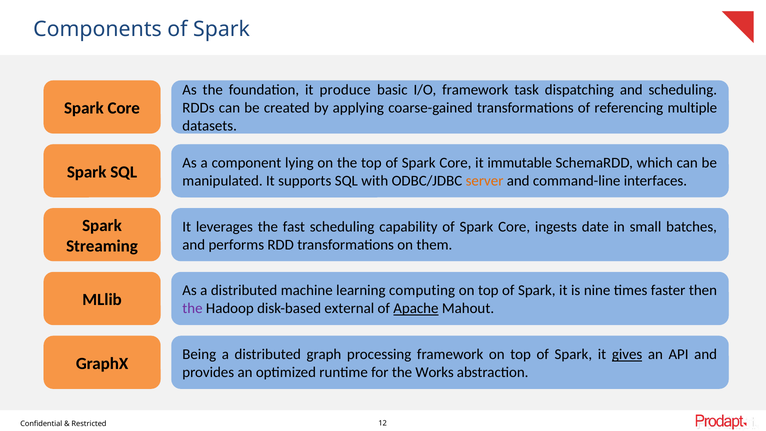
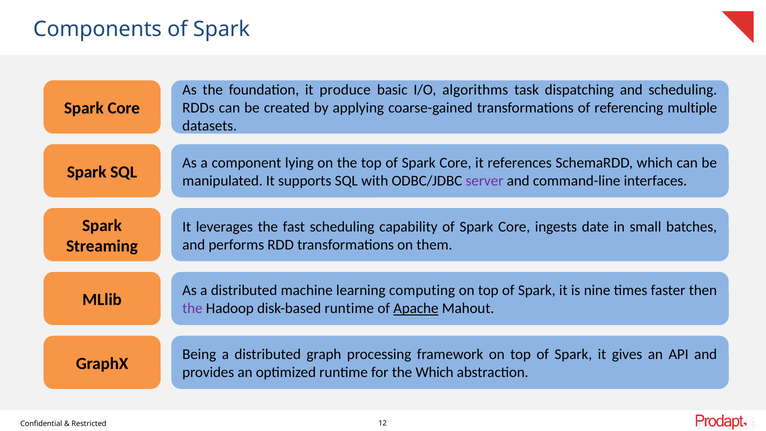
I/O framework: framework -> algorithms (475, 90)
immutable: immutable -> references (520, 163)
server colour: orange -> purple (485, 181)
disk-based external: external -> runtime (349, 308)
gives underline: present -> none (627, 354)
the Works: Works -> Which (435, 372)
